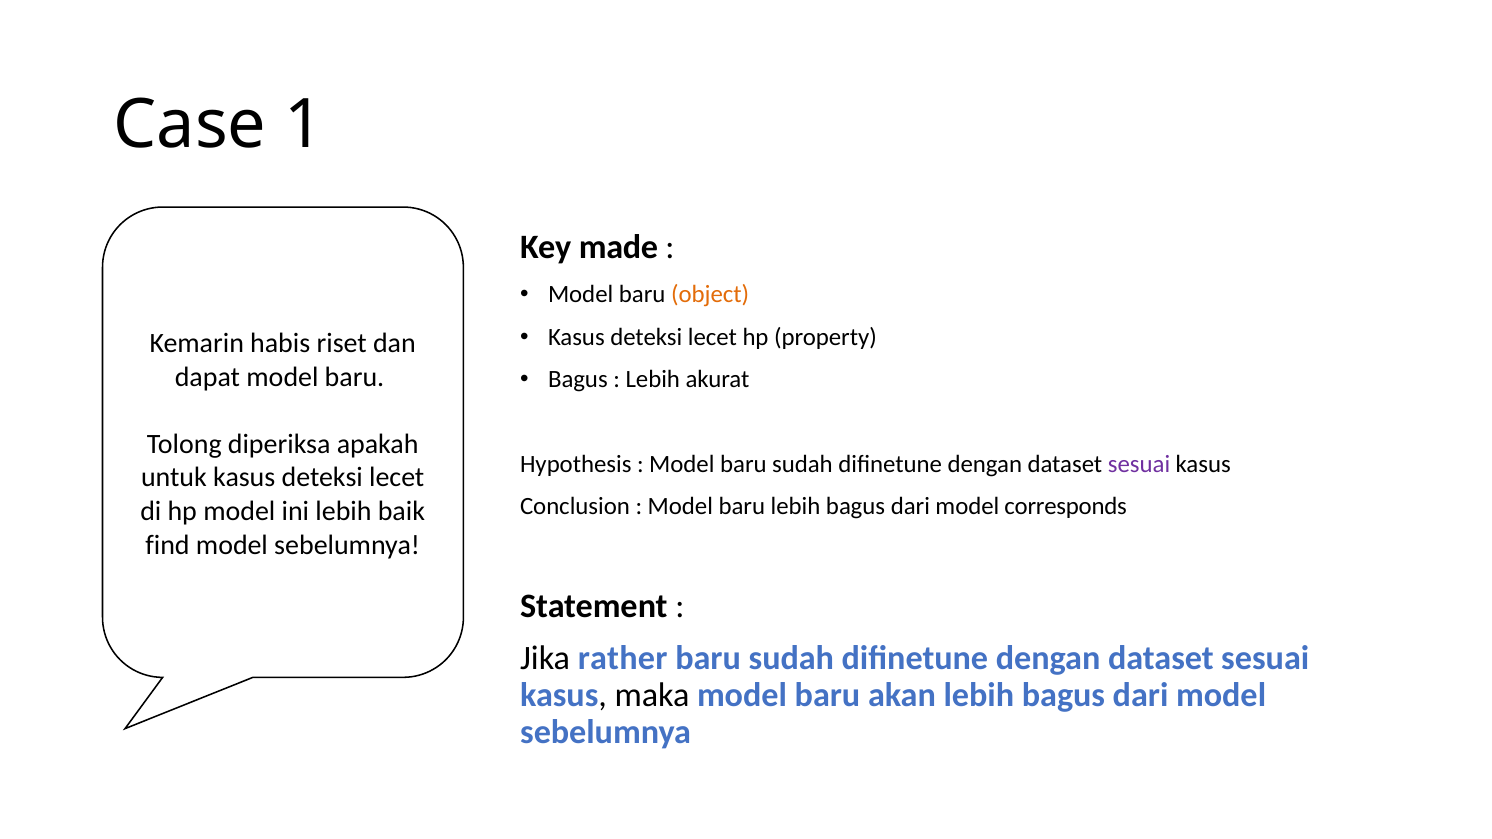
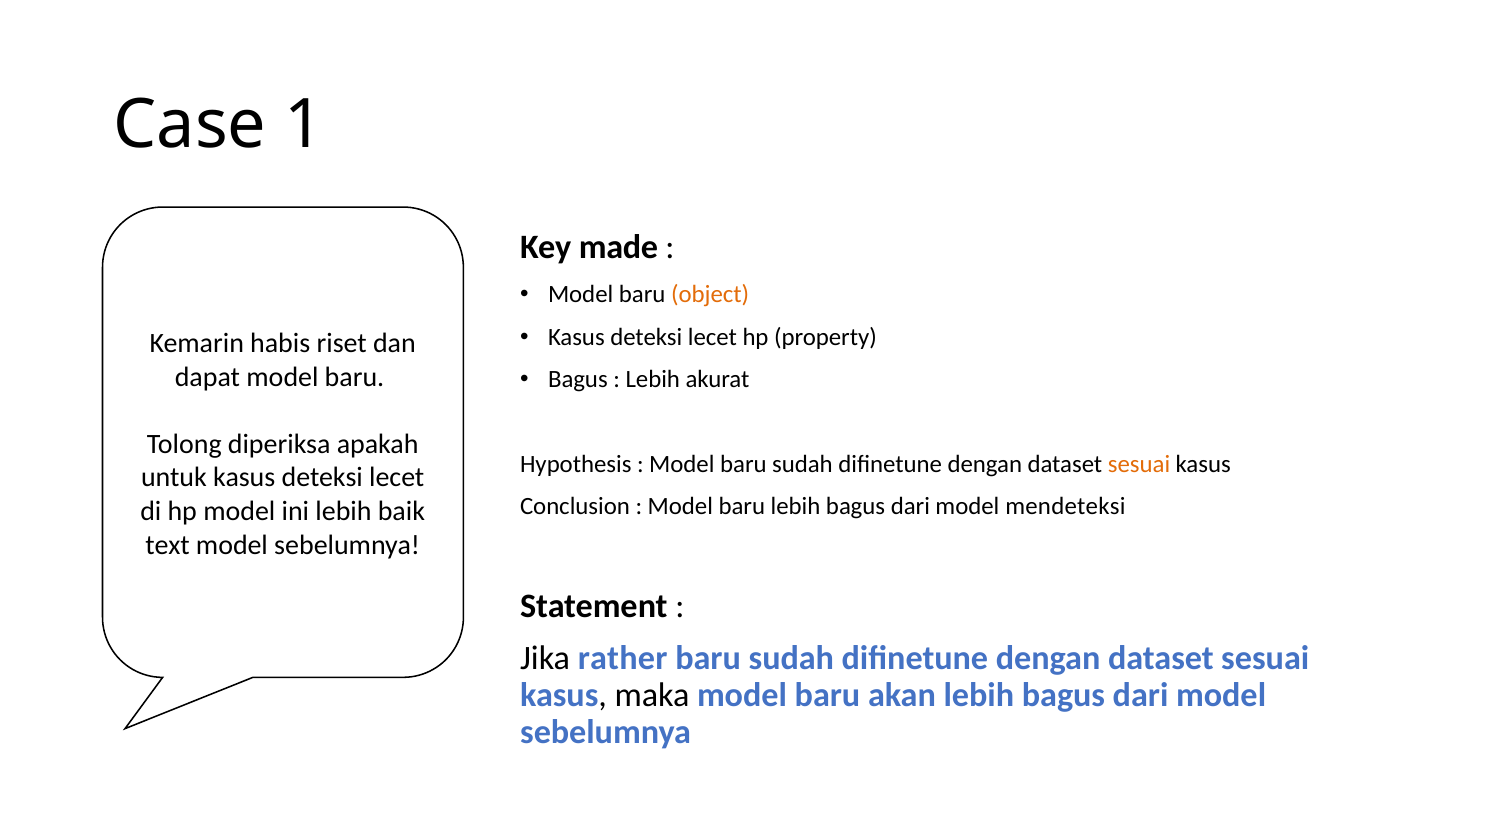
sesuai colour: purple -> orange (1139, 464)
corresponds: corresponds -> mendeteksi (1065, 507)
find: find -> text (168, 545)
